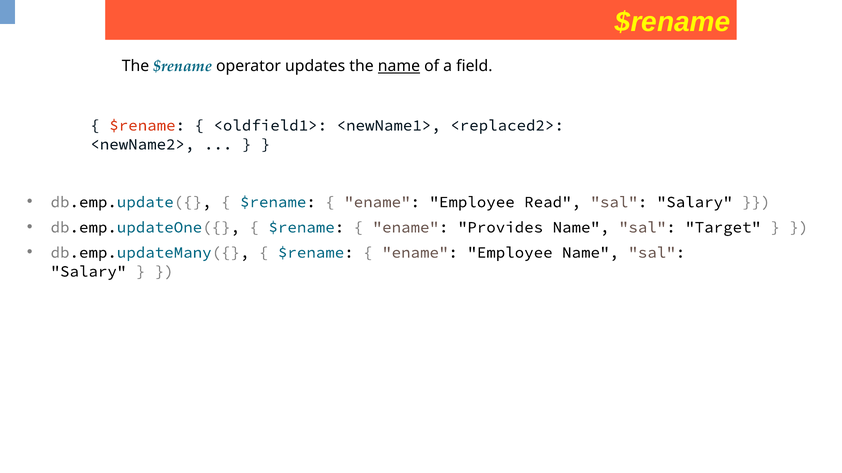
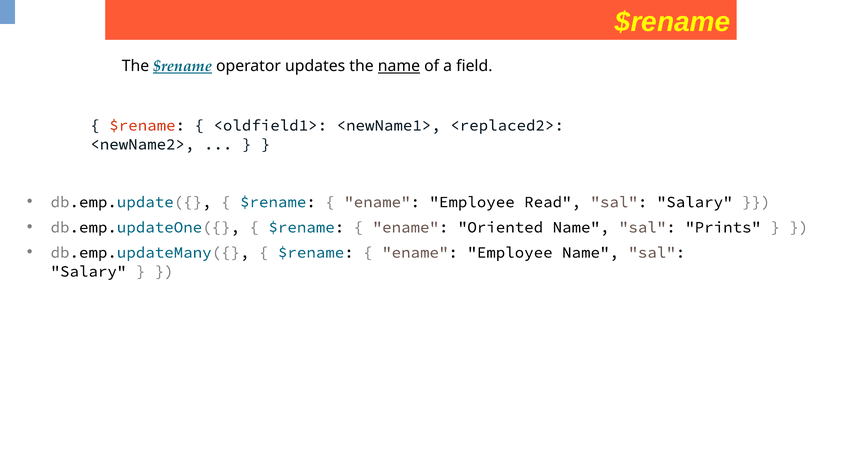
$rename underline: none -> present (183, 66)
Provides: Provides -> Oriented (501, 228)
Target: Target -> Prints (723, 228)
